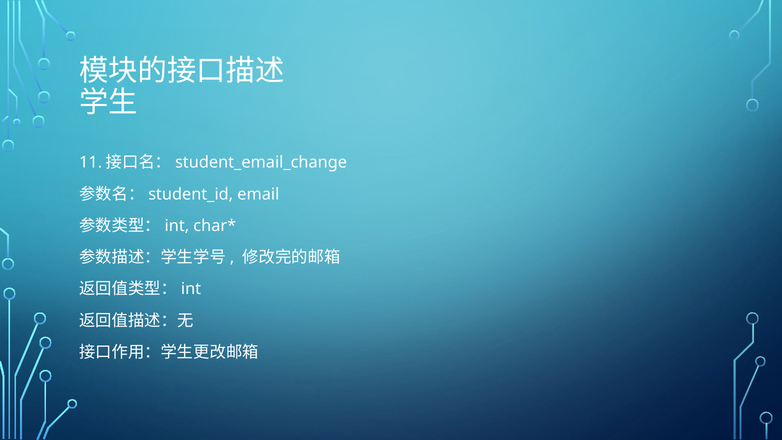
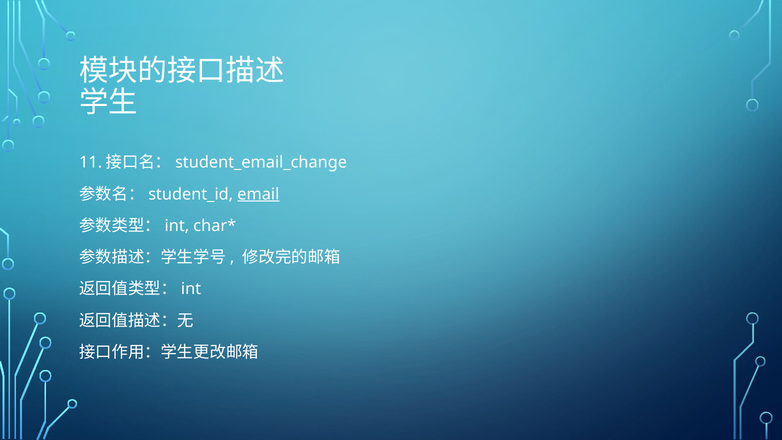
email underline: none -> present (258, 194)
